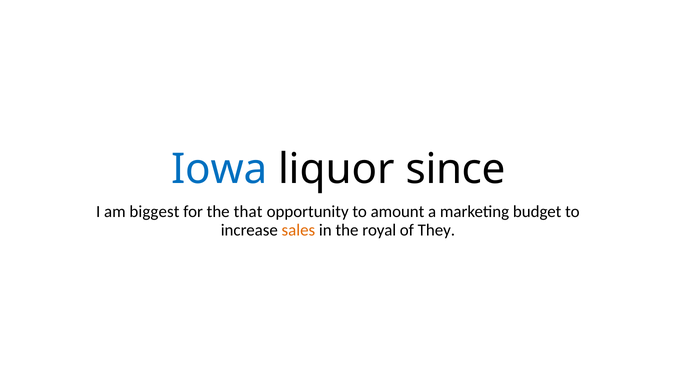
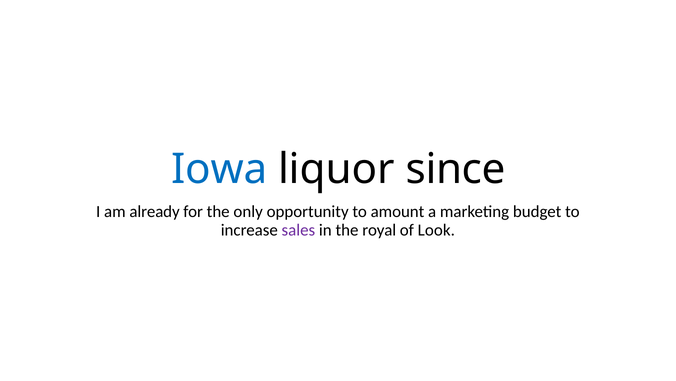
biggest: biggest -> already (155, 211)
that: that -> only (248, 211)
sales colour: orange -> purple (298, 230)
They: They -> Look (436, 230)
